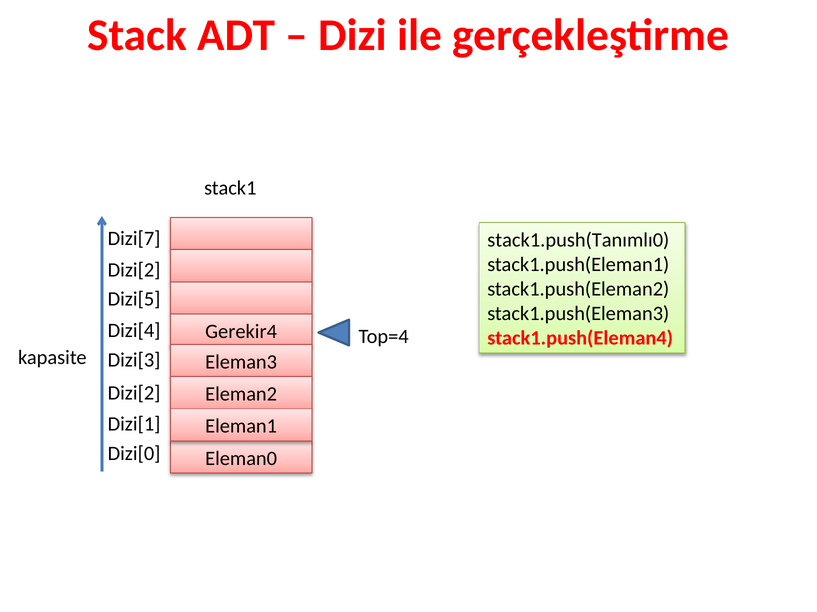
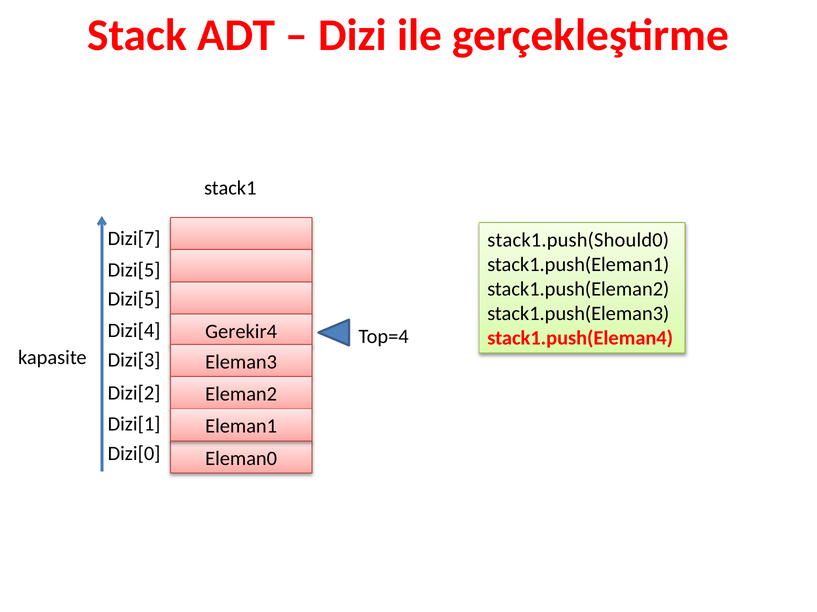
stack1.push(Tanımlı0: stack1.push(Tanımlı0 -> stack1.push(Should0 (578, 240)
Dizi[2: Dizi[2 -> Dizi[5 (134, 270)
